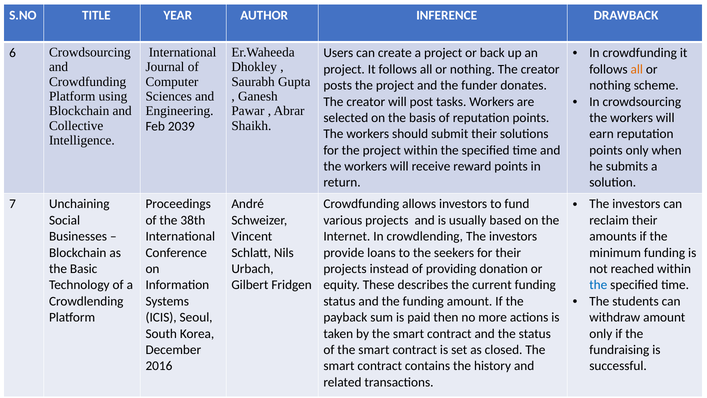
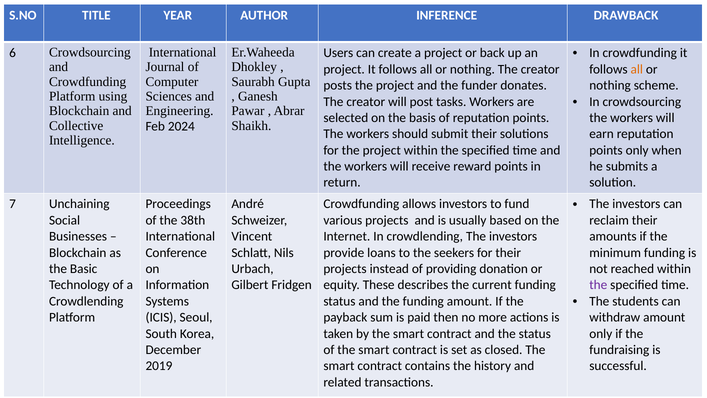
2039: 2039 -> 2024 (181, 126)
the colour: blue -> purple (598, 285)
2016: 2016 -> 2019 (159, 366)
